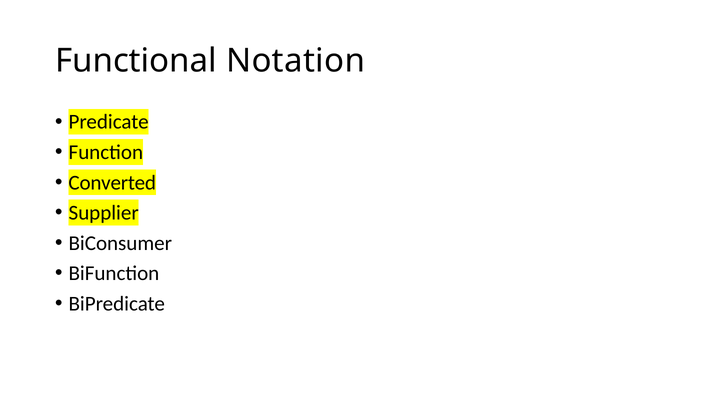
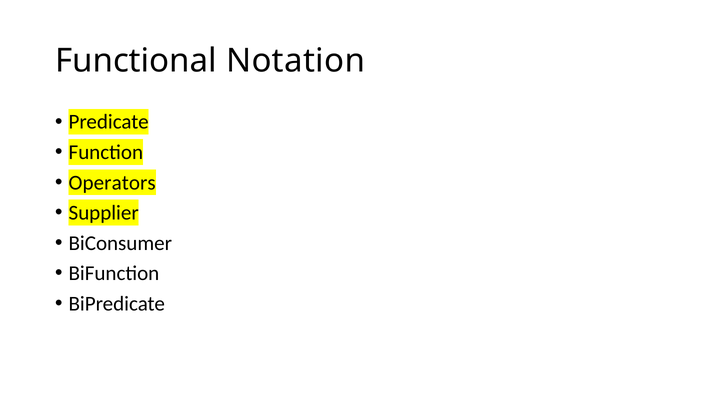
Converted: Converted -> Operators (112, 183)
